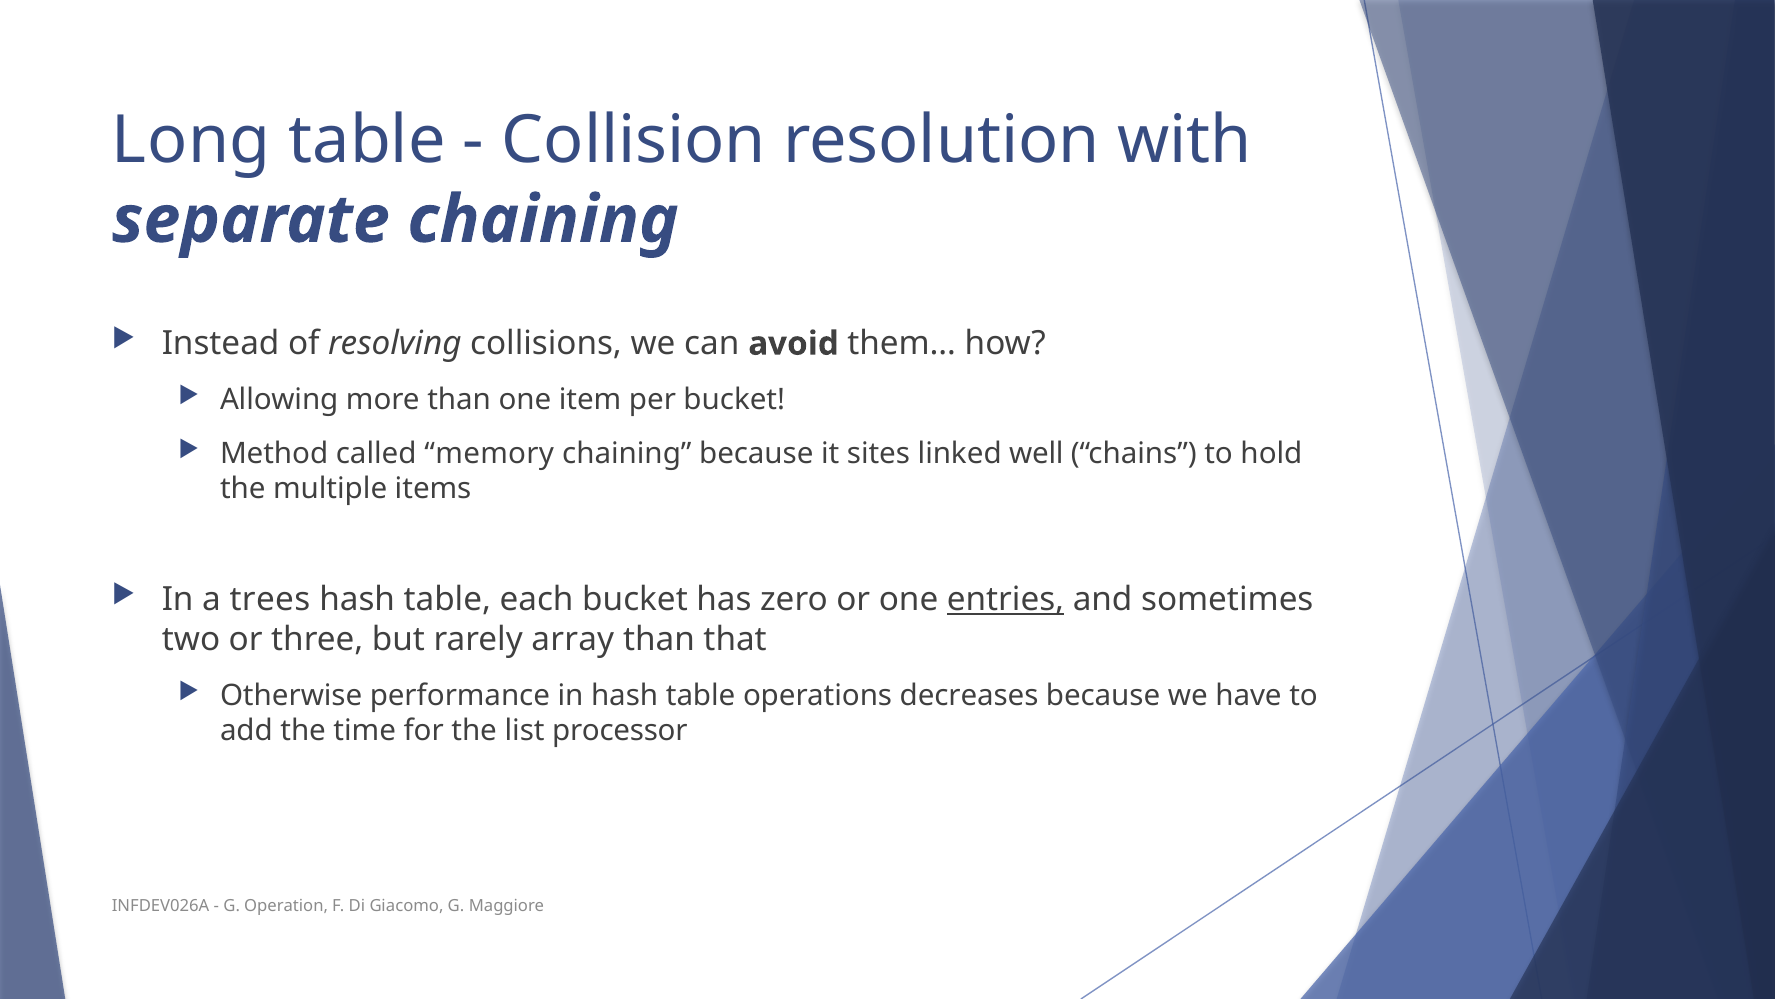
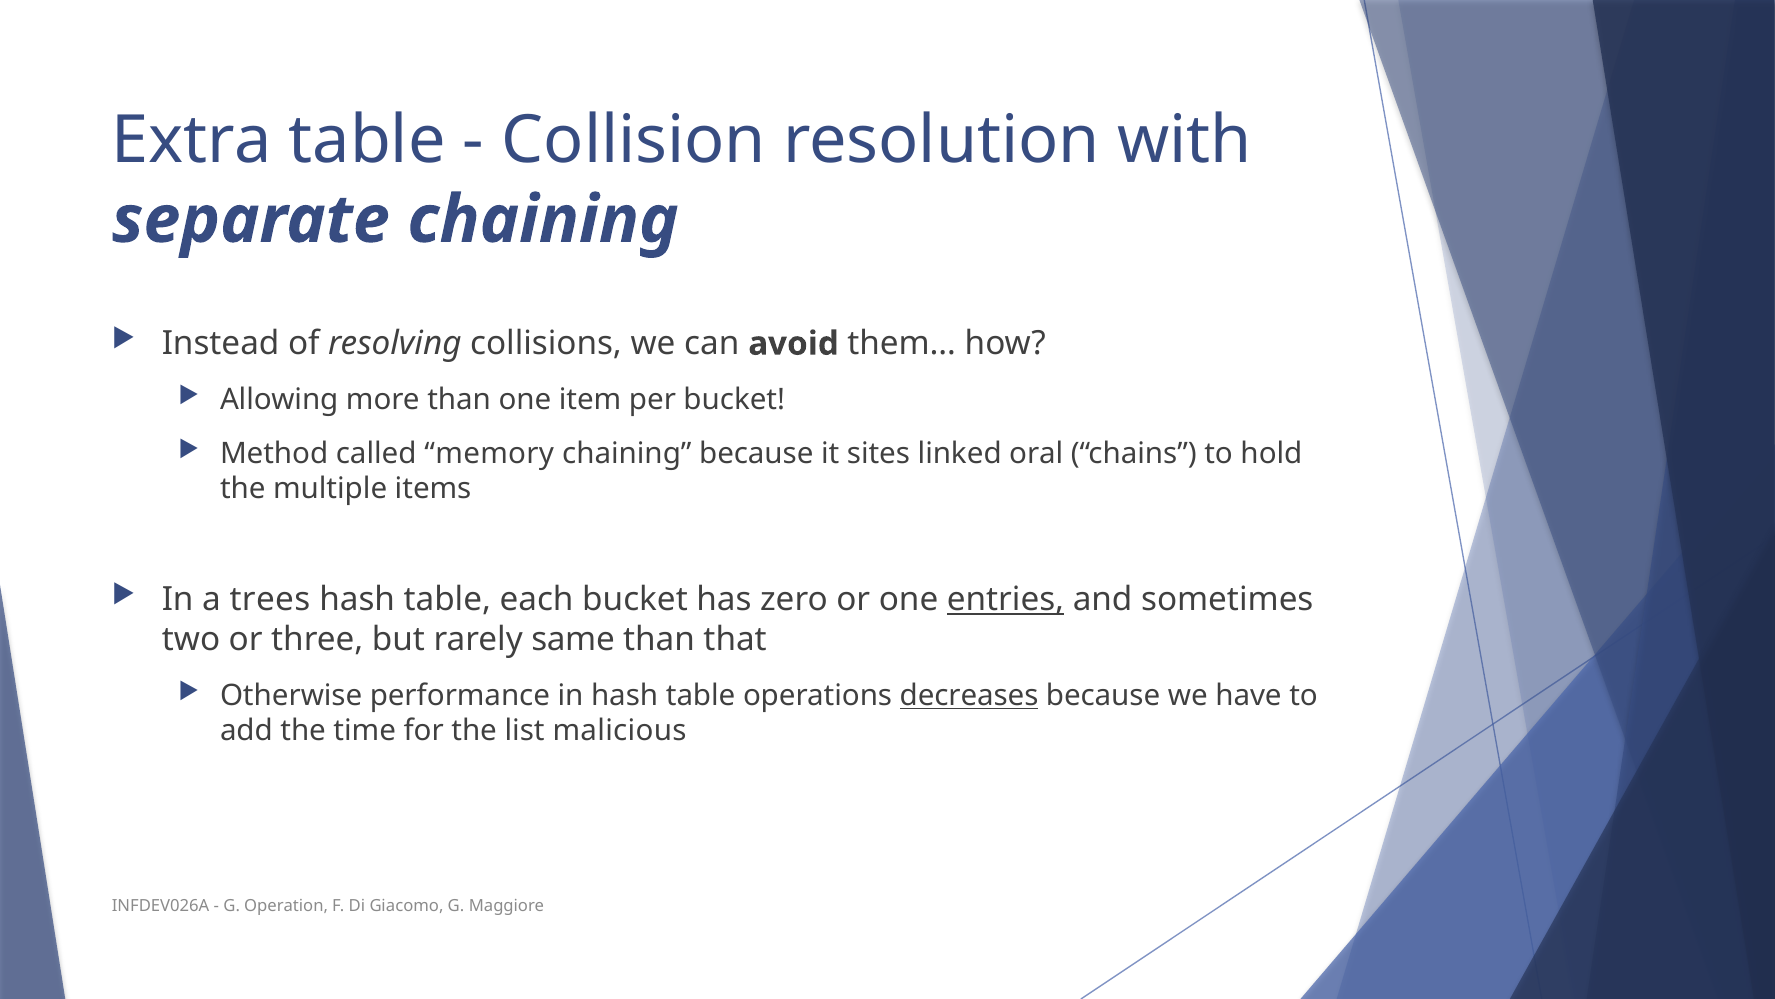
Long: Long -> Extra (192, 140)
well: well -> oral (1036, 453)
array: array -> same (573, 639)
decreases underline: none -> present (969, 695)
processor: processor -> malicious (620, 731)
